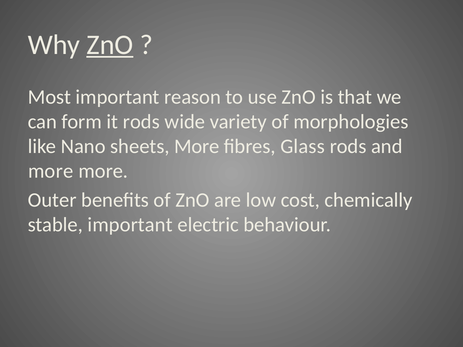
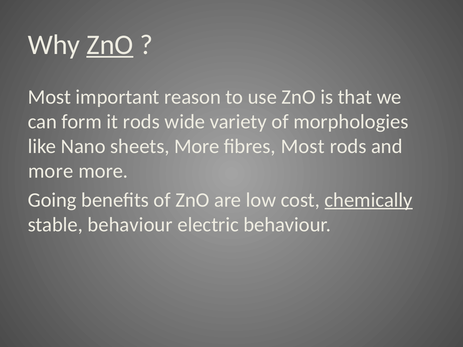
fibres Glass: Glass -> Most (303, 147)
Outer: Outer -> Going (52, 200)
chemically underline: none -> present (369, 200)
stable important: important -> behaviour (130, 225)
